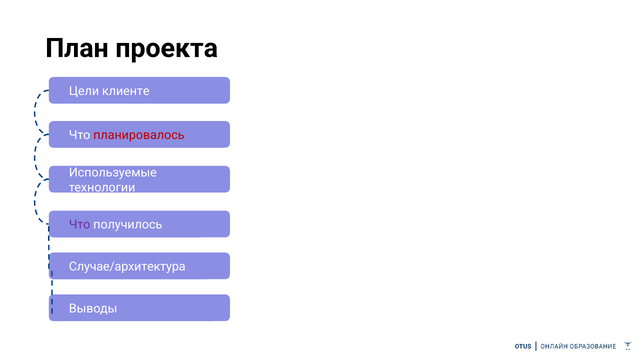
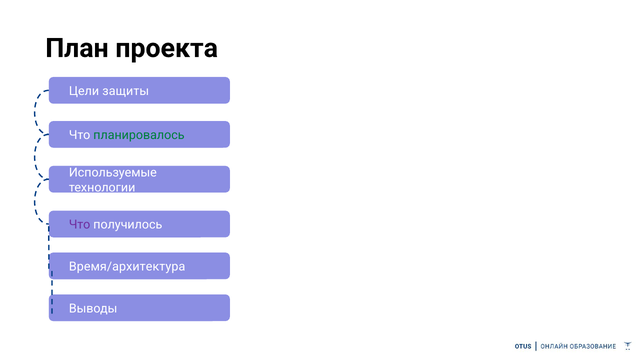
клиенте: клиенте -> защиты (126, 91)
планировалось colour: red -> green (139, 135)
Случае/архитектура: Случае/архитектура -> Время/архитектура (127, 267)
